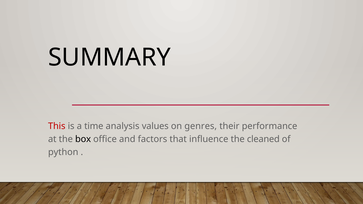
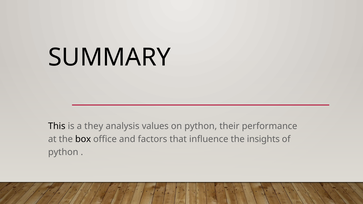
This colour: red -> black (57, 126)
time: time -> they (94, 126)
on genres: genres -> python (201, 126)
cleaned: cleaned -> insights (263, 139)
